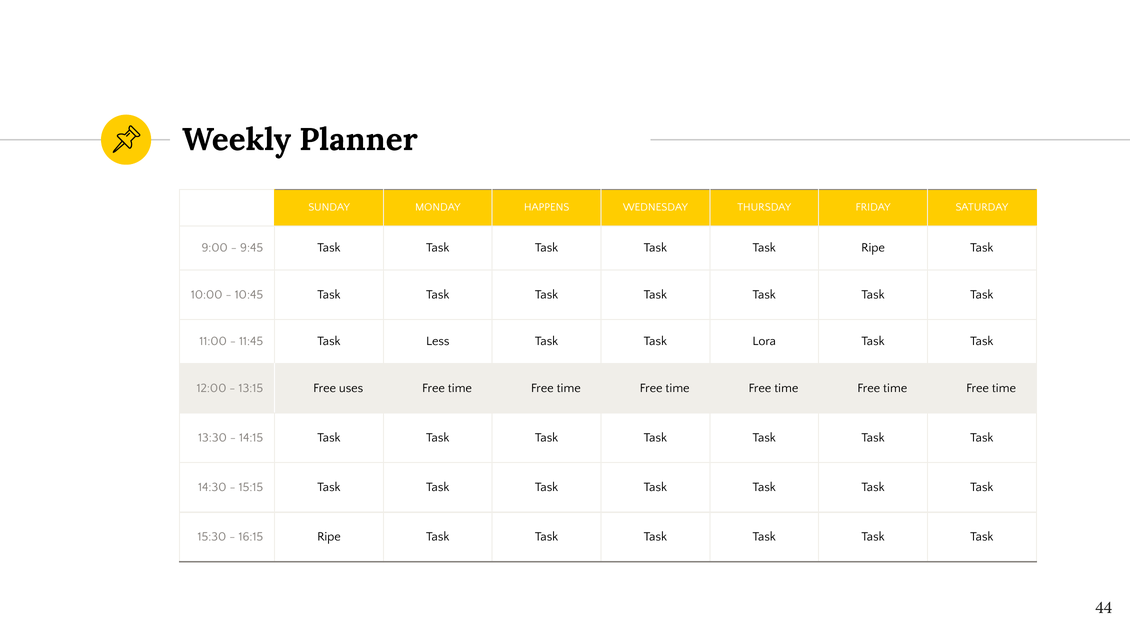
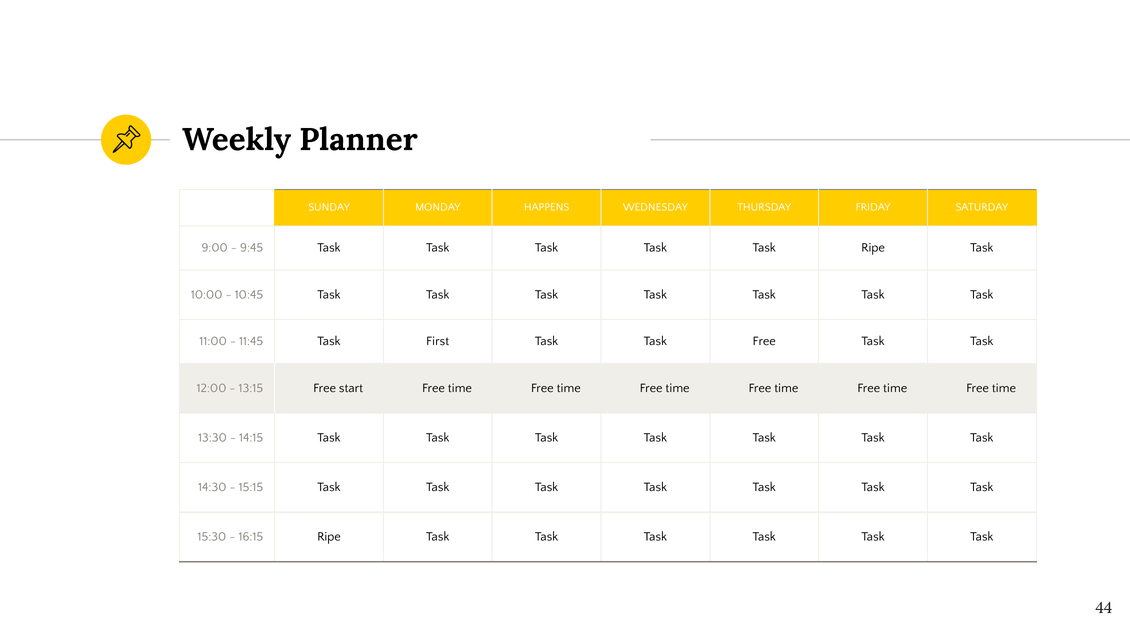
Less: Less -> First (438, 342)
Lora: Lora -> Free (764, 342)
uses: uses -> start (351, 388)
